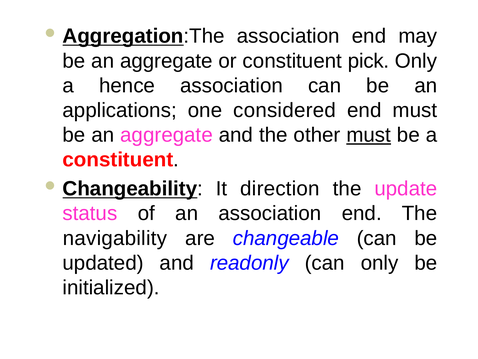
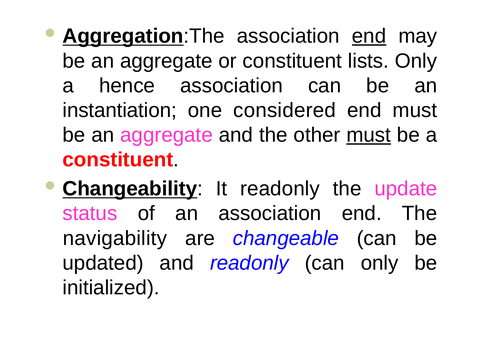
end underline: none -> present (369, 36)
pick: pick -> lists (368, 61)
applications: applications -> instantiation (120, 110)
It direction: direction -> readonly (280, 188)
